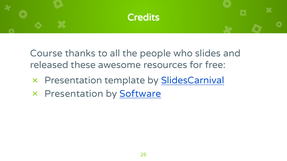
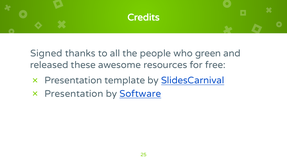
Course: Course -> Signed (46, 54)
slides: slides -> green (208, 54)
